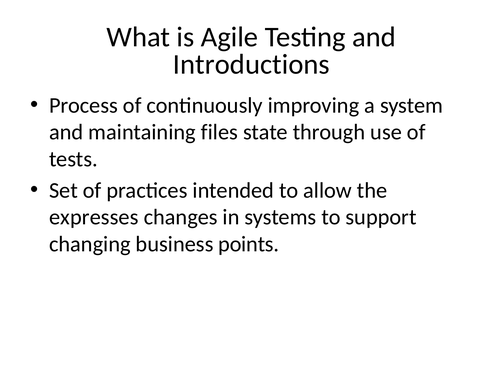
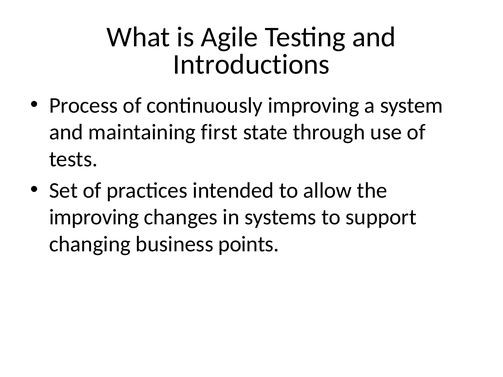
files: files -> first (219, 132)
expresses: expresses -> improving (94, 217)
